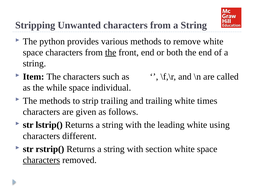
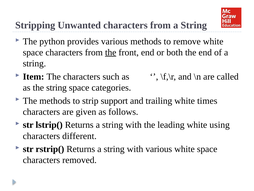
the while: while -> string (56, 87)
individual: individual -> categories (111, 87)
strip trailing: trailing -> support (114, 101)
with section: section -> various (159, 149)
characters underline: present -> none (41, 160)
